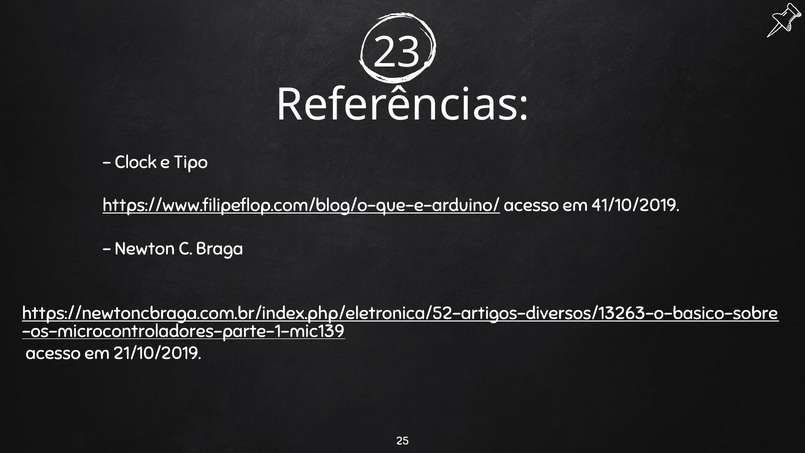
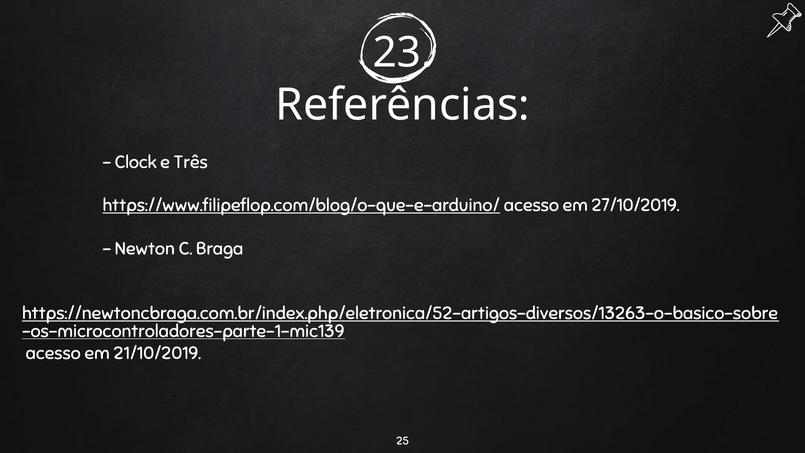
Tipo: Tipo -> Três (191, 162)
41/10/2019: 41/10/2019 -> 27/10/2019 (636, 205)
